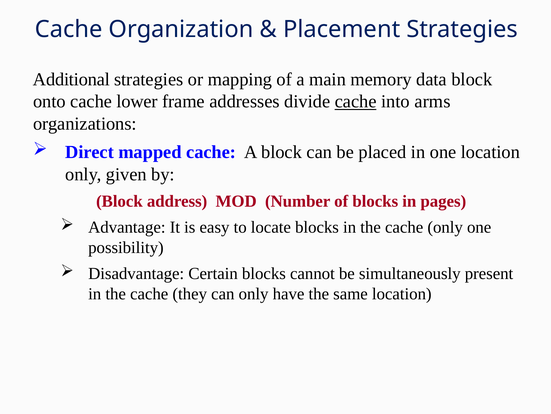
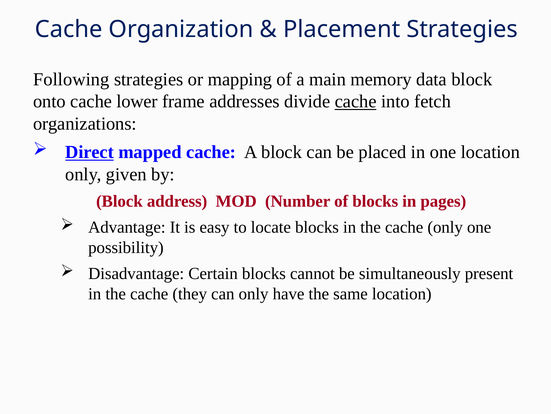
Additional: Additional -> Following (71, 79)
arms: arms -> fetch (433, 101)
Direct underline: none -> present (90, 152)
